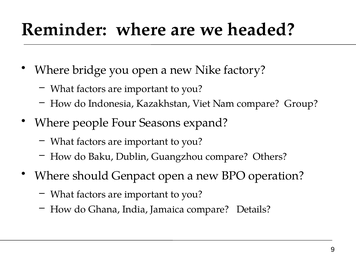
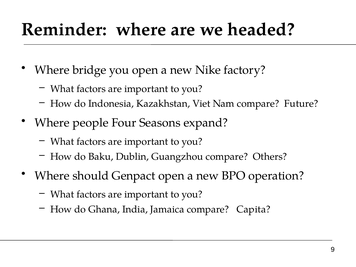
Group: Group -> Future (301, 104)
Details: Details -> Capita (254, 209)
